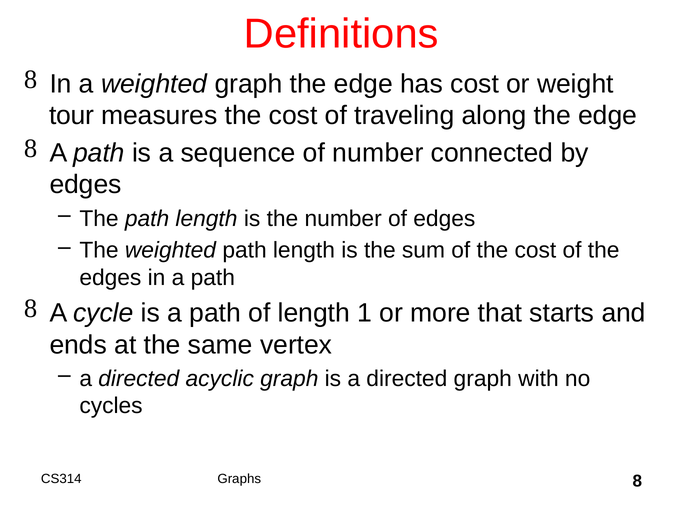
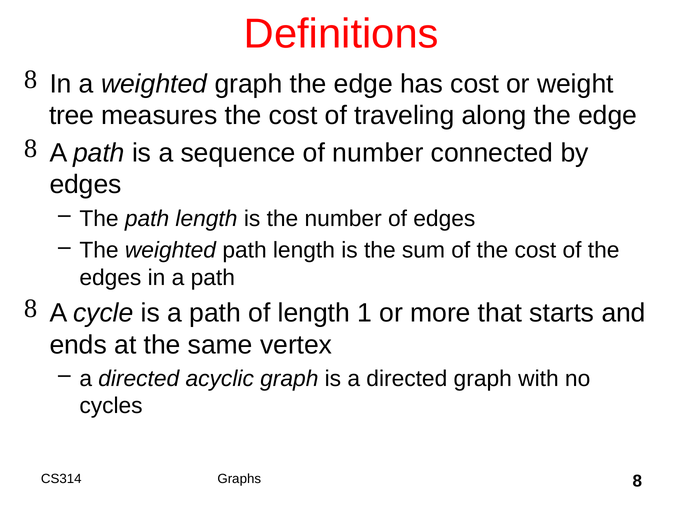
tour: tour -> tree (72, 116)
